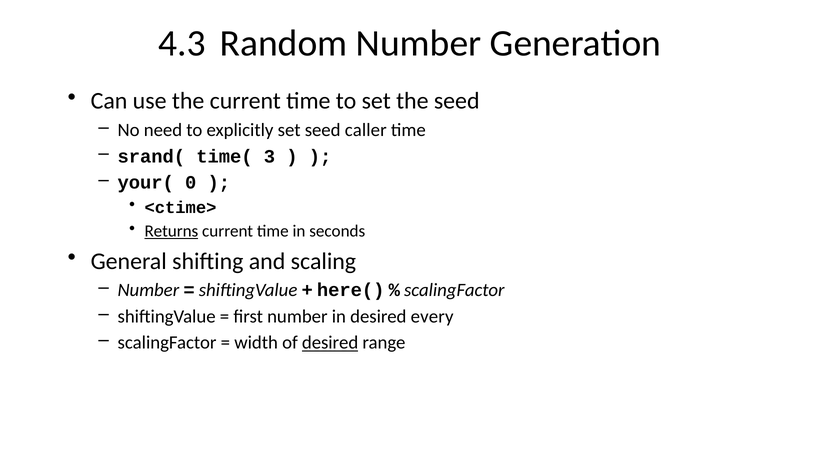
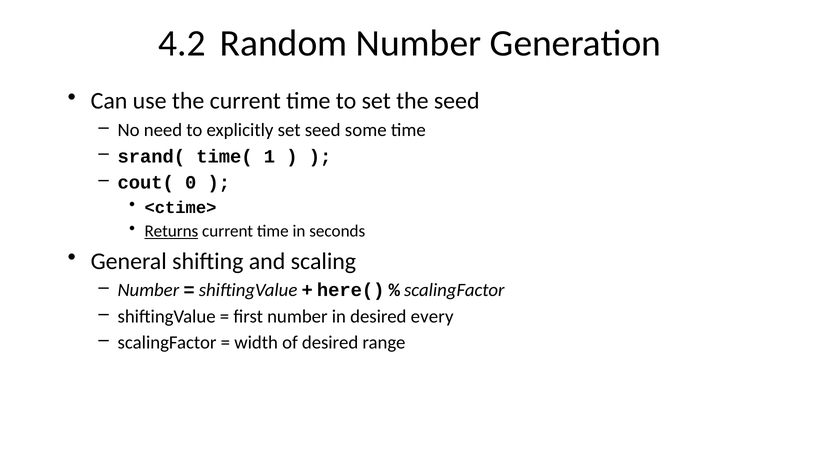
4.3: 4.3 -> 4.2 (182, 44)
caller: caller -> some (366, 130)
3: 3 -> 1 (269, 156)
your(: your( -> cout( (146, 183)
desired underline: present -> none (330, 343)
